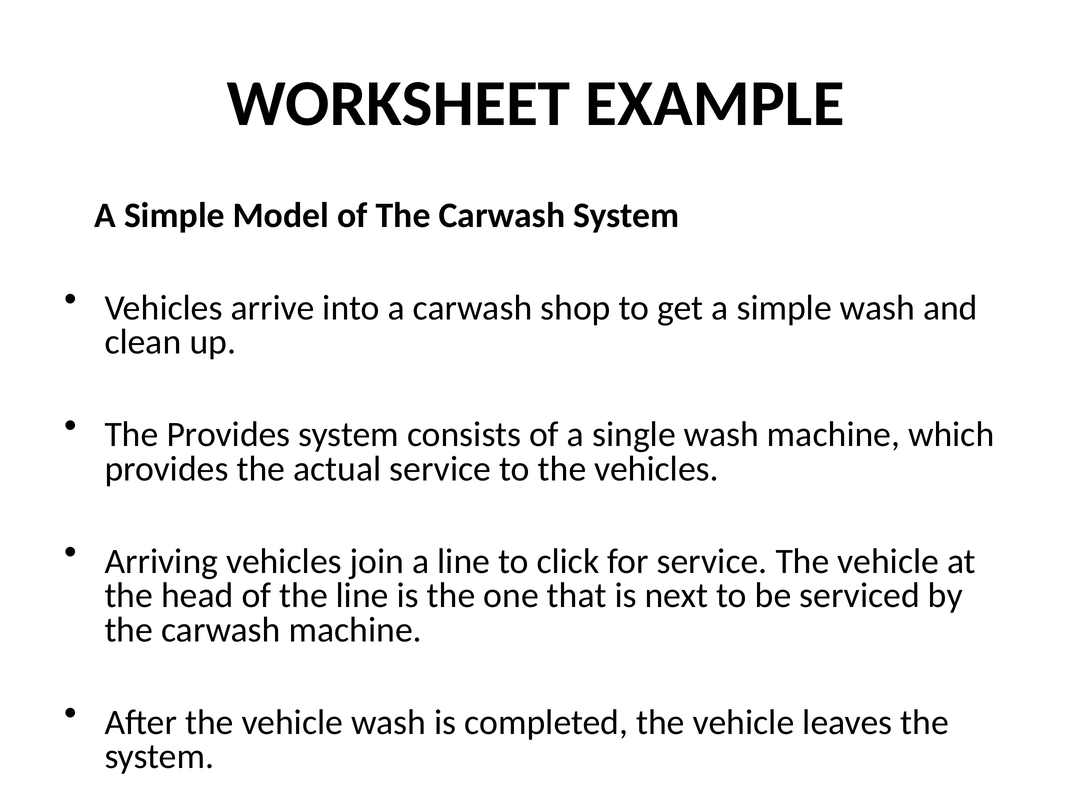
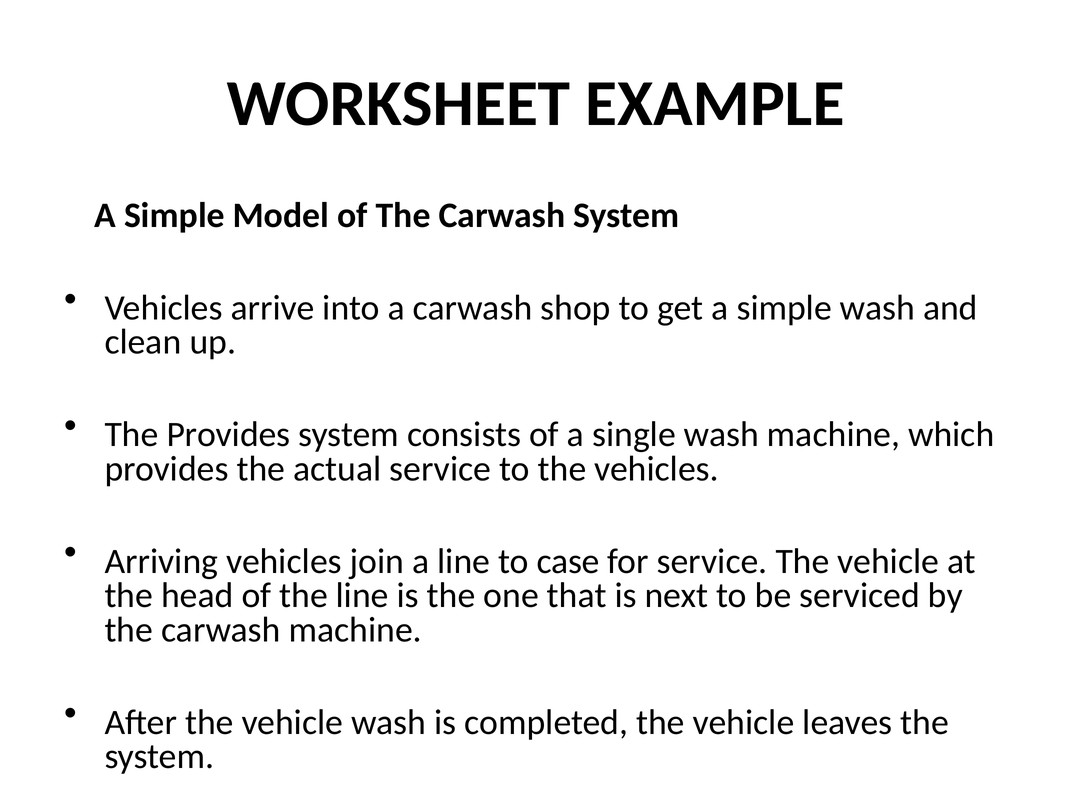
click: click -> case (568, 561)
